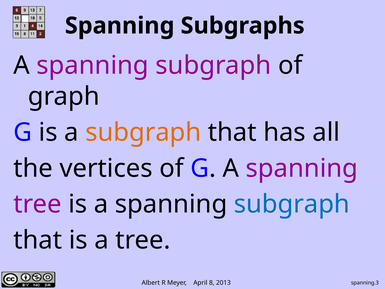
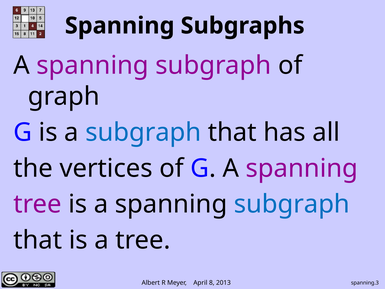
subgraph colour: orange -> blue (143, 132)
